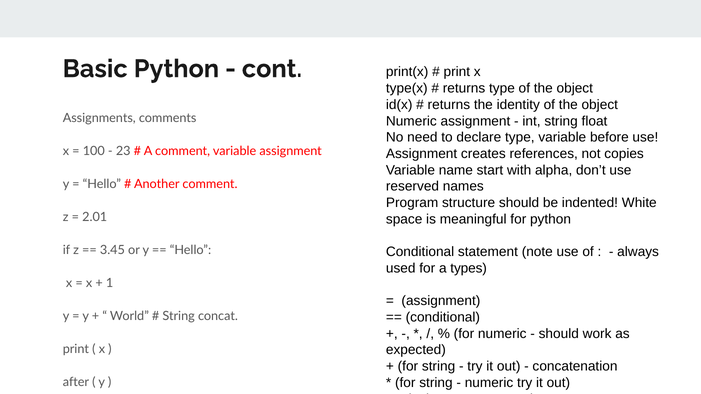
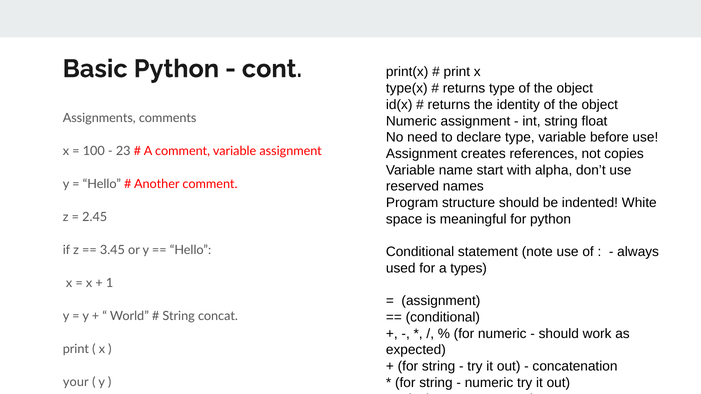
2.01: 2.01 -> 2.45 (95, 217)
after: after -> your (76, 382)
